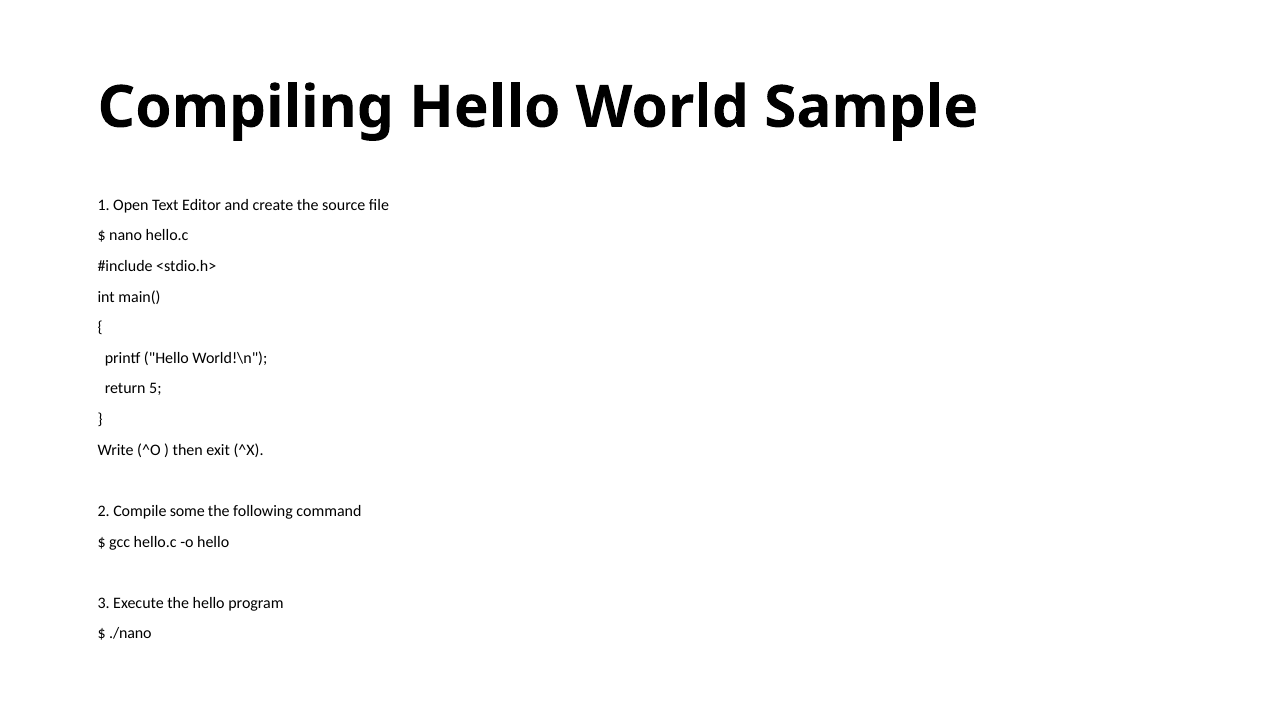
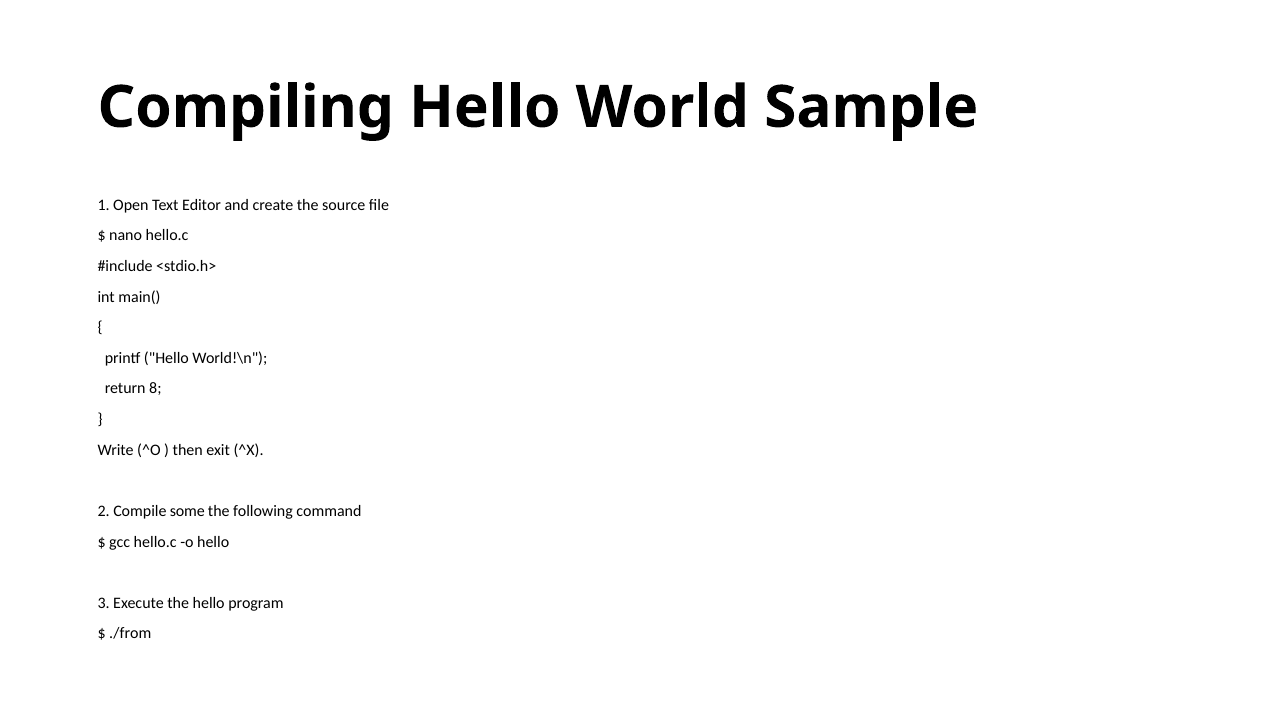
5: 5 -> 8 (155, 389)
./nano: ./nano -> ./from (130, 634)
